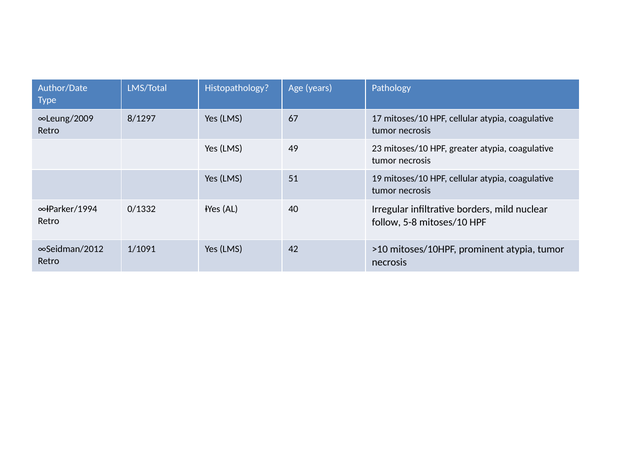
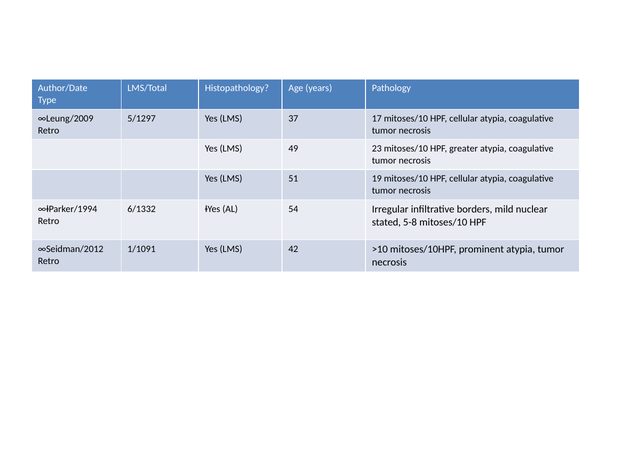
8/1297: 8/1297 -> 5/1297 (142, 118)
67: 67 -> 37 (293, 118)
0/1332: 0/1332 -> 6/1332 (142, 209)
40: 40 -> 54 (293, 209)
follow: follow -> stated (386, 222)
